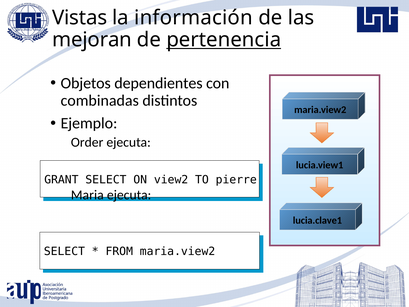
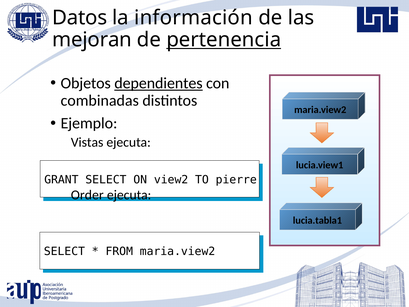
Vistas: Vistas -> Datos (80, 18)
dependientes underline: none -> present (158, 83)
Order: Order -> Vistas (87, 142)
Maria: Maria -> Order (87, 195)
lucia.clave1: lucia.clave1 -> lucia.tabla1 (317, 220)
